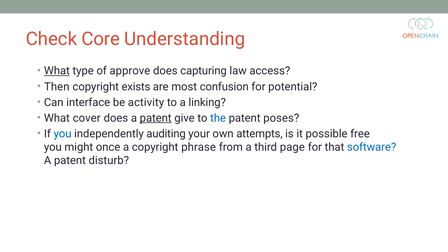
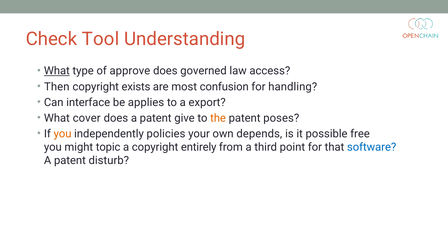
Core: Core -> Tool (101, 39)
capturing: capturing -> governed (203, 71)
potential: potential -> handling (293, 87)
activity: activity -> applies (146, 102)
linking: linking -> export (207, 102)
patent underline: present -> none (156, 118)
the colour: blue -> orange (218, 118)
you colour: blue -> orange (63, 134)
auditing: auditing -> policies (166, 134)
attempts: attempts -> depends (259, 134)
once: once -> topic (108, 147)
phrase: phrase -> entirely (199, 147)
page: page -> point (292, 147)
